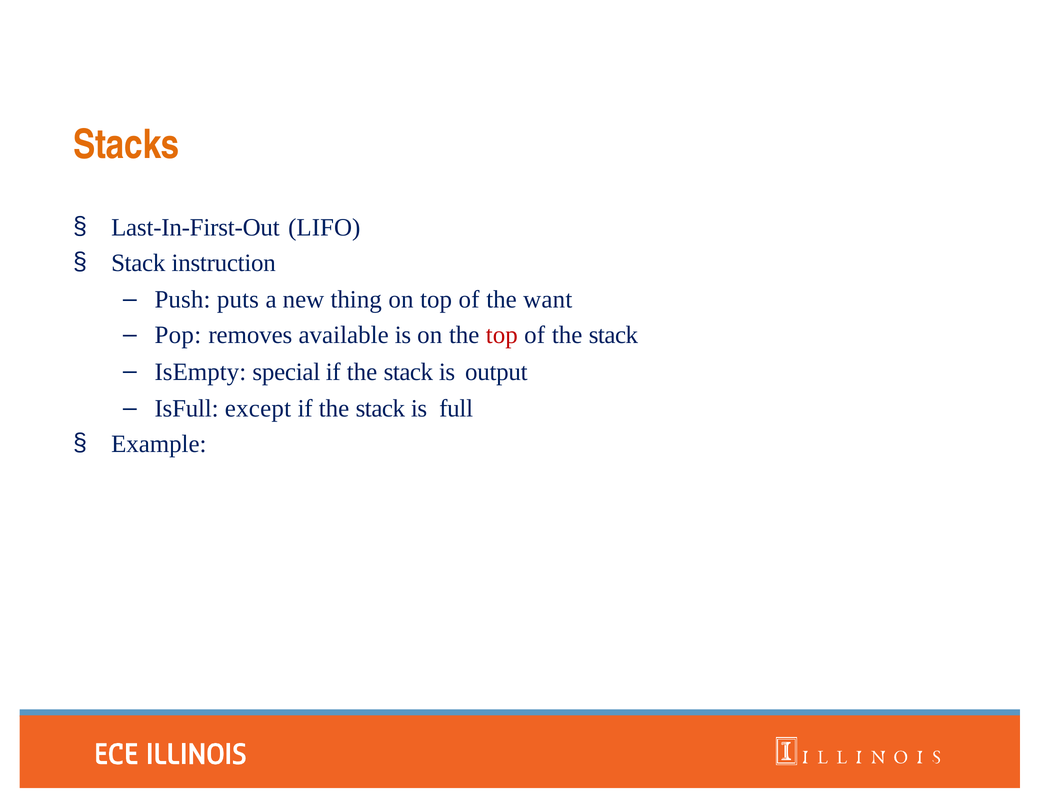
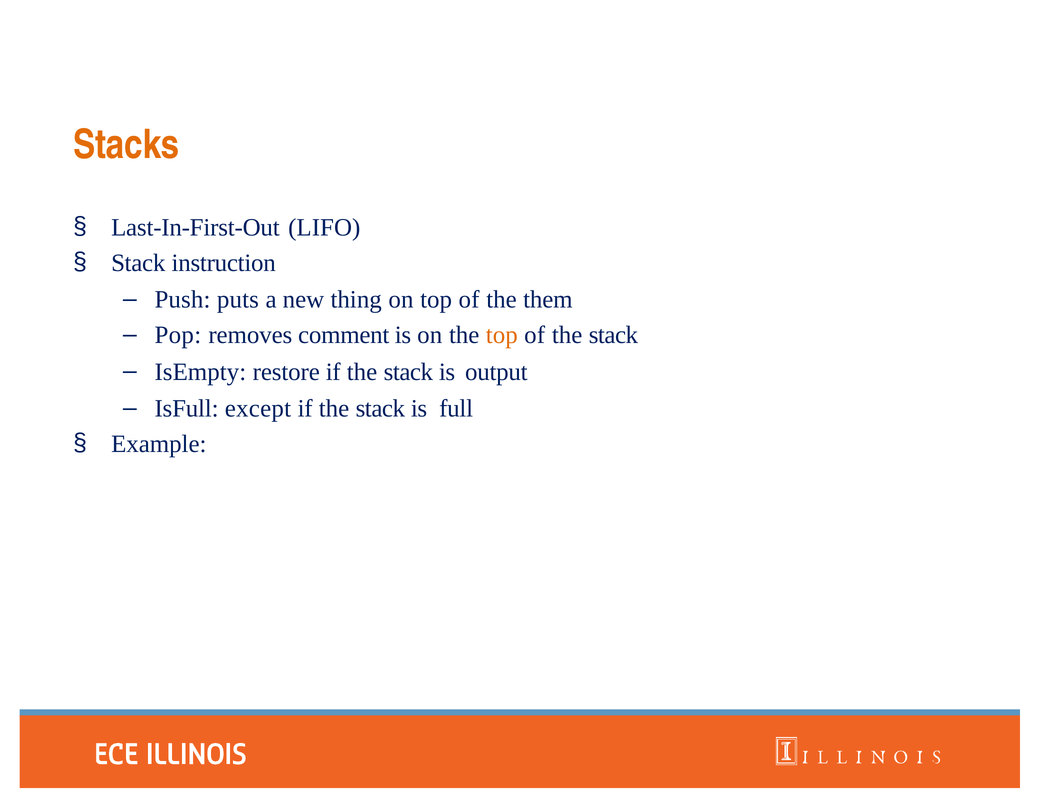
want: want -> them (548, 300)
available: available -> comment (344, 335)
top colour: red -> orange (502, 335)
special: special -> restore (286, 372)
